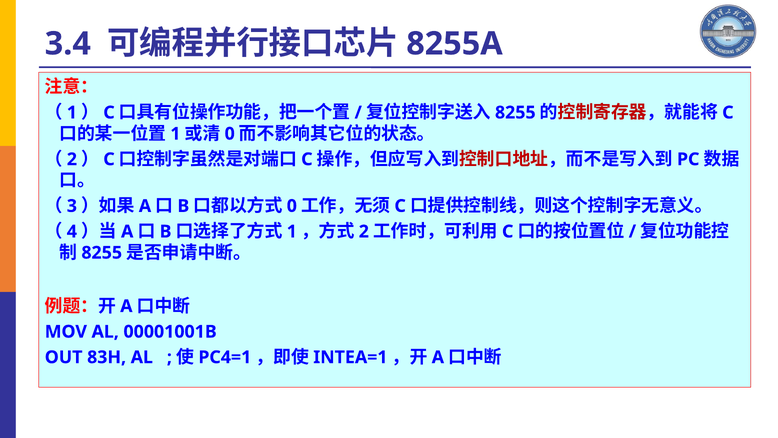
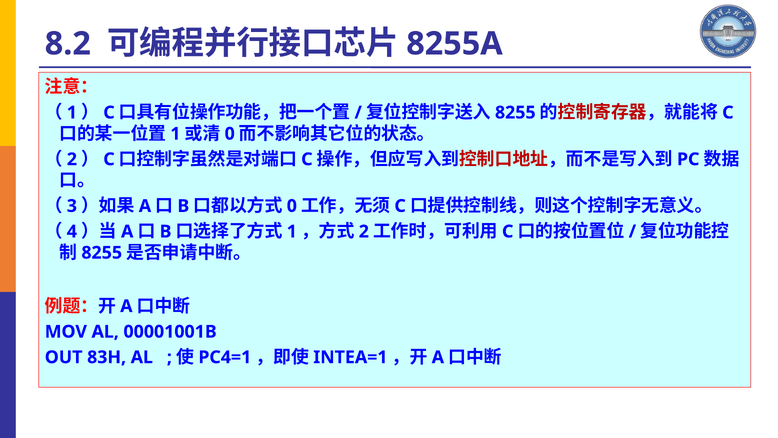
3.4: 3.4 -> 8.2 (68, 44)
